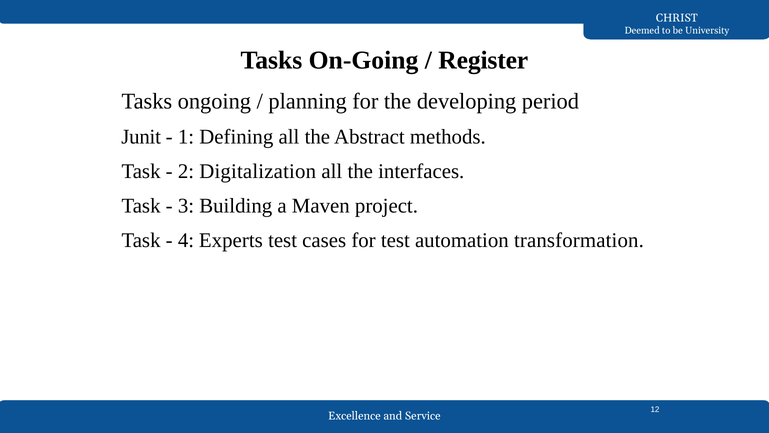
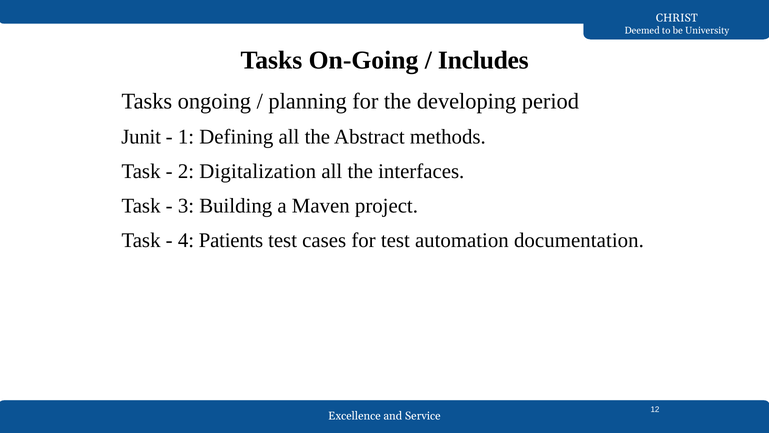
Register: Register -> Includes (483, 60)
Experts: Experts -> Patients (231, 240)
transformation: transformation -> documentation (579, 240)
